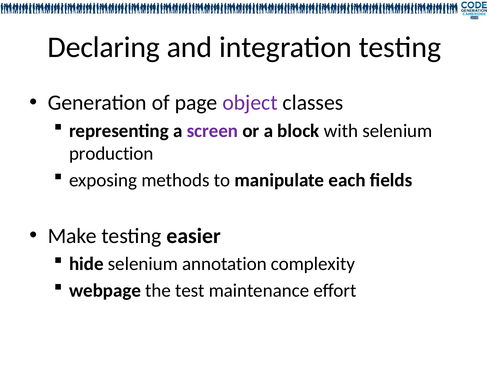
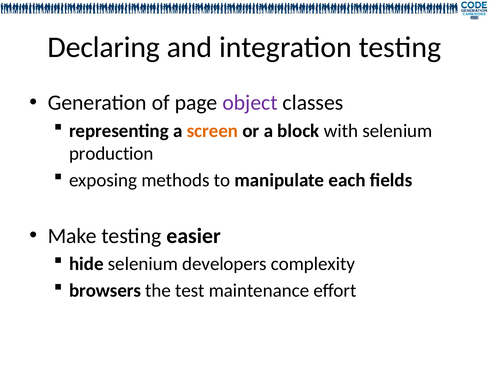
screen colour: purple -> orange (212, 131)
annotation: annotation -> developers (225, 264)
webpage: webpage -> browsers (105, 291)
